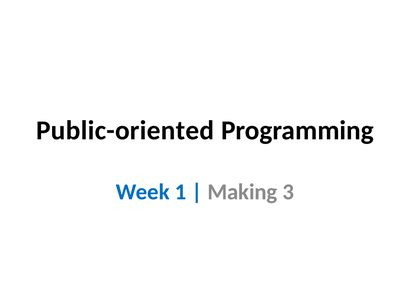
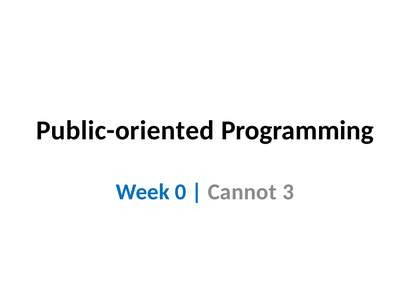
1: 1 -> 0 (180, 192)
Making: Making -> Cannot (242, 192)
